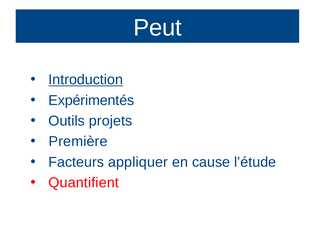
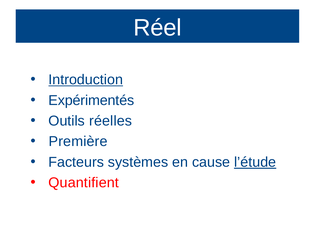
Peut: Peut -> Réel (158, 28)
projets: projets -> réelles (111, 121)
appliquer: appliquer -> systèmes (138, 162)
l’étude underline: none -> present (255, 162)
